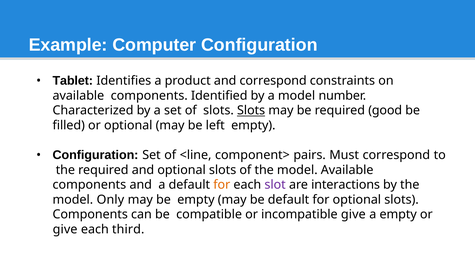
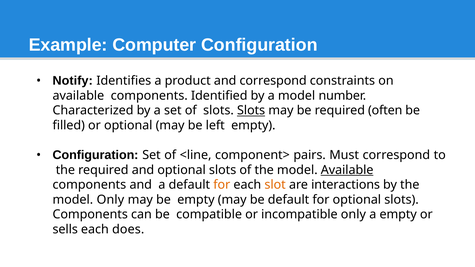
Tablet: Tablet -> Notify (73, 81)
good: good -> often (385, 111)
Available underline: none -> present (347, 170)
slot colour: purple -> orange (275, 185)
incompatible give: give -> only (353, 215)
give: give -> sells (65, 229)
third: third -> does (128, 229)
